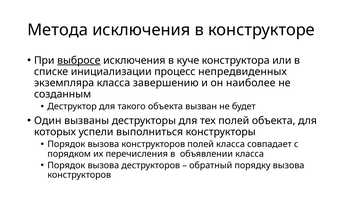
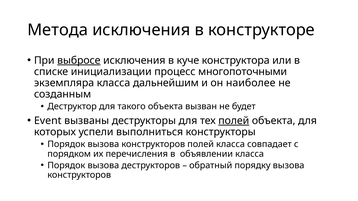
непредвиденных: непредвиденных -> многопоточными (243, 72)
завершению: завершению -> дальнейшим (166, 83)
Один: Один -> Event (48, 121)
полей underline: none -> present (234, 121)
